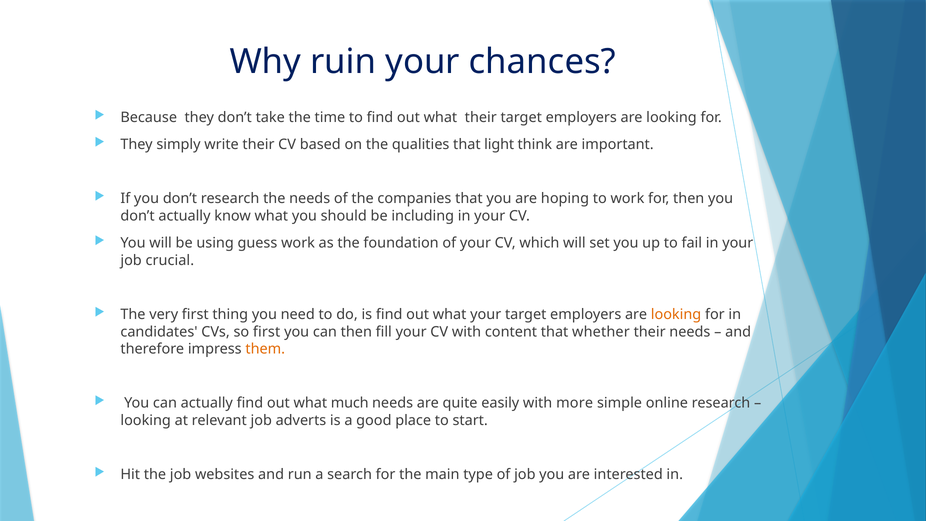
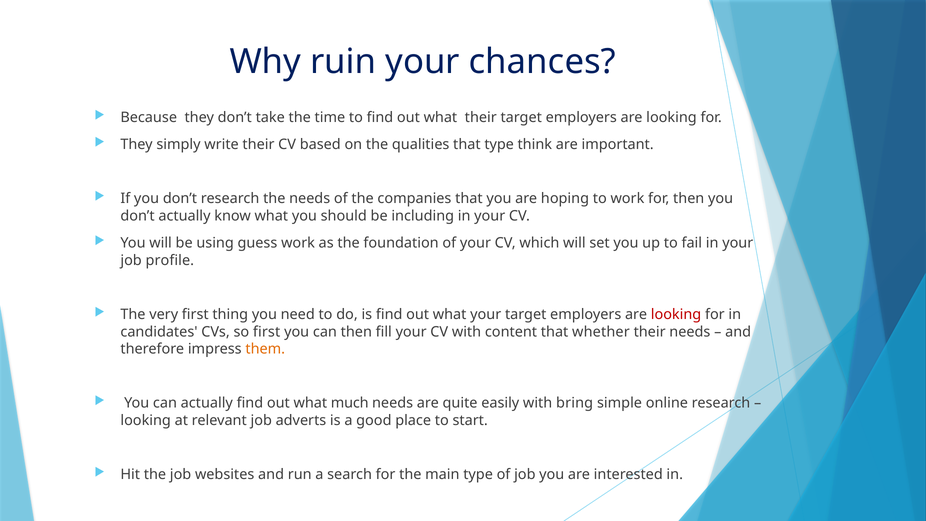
that light: light -> type (499, 144)
crucial: crucial -> profile (170, 260)
looking colour: orange -> red (676, 314)
more: more -> bring (575, 403)
